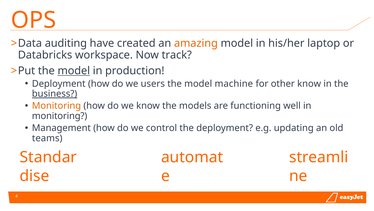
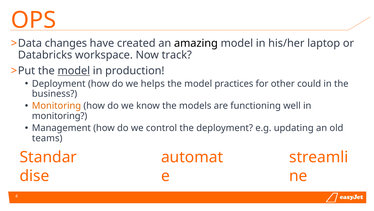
auditing: auditing -> changes (66, 43)
amazing colour: orange -> black (196, 43)
users: users -> helps (153, 83)
machine: machine -> practices (234, 83)
other know: know -> could (309, 83)
business underline: present -> none (55, 94)
